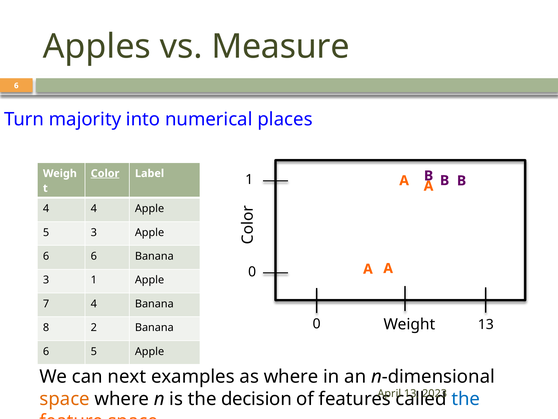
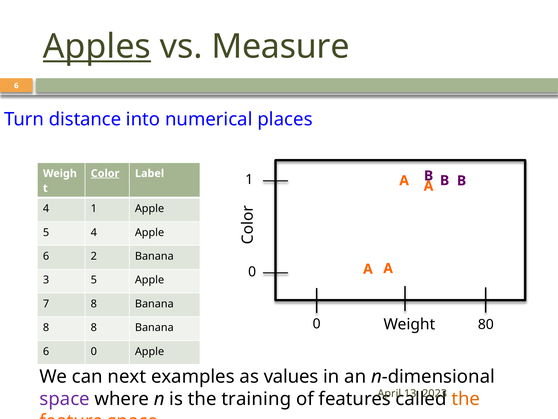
Apples underline: none -> present (97, 47)
majority: majority -> distance (85, 119)
4 4: 4 -> 1 (94, 208)
5 3: 3 -> 4 (94, 232)
6 6: 6 -> 2 (94, 256)
3 1: 1 -> 5 (94, 280)
7 4: 4 -> 8 (94, 303)
0 13: 13 -> 80 (486, 324)
8 2: 2 -> 8 (94, 327)
6 5: 5 -> 0 (94, 351)
as where: where -> values (291, 376)
space colour: orange -> purple (65, 398)
decision: decision -> training (256, 398)
the colour: blue -> orange (466, 398)
